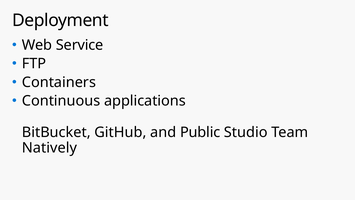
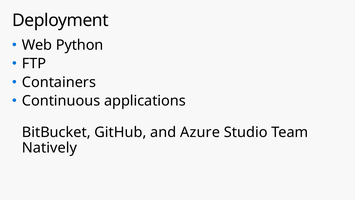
Service: Service -> Python (80, 45)
Public: Public -> Azure (200, 132)
